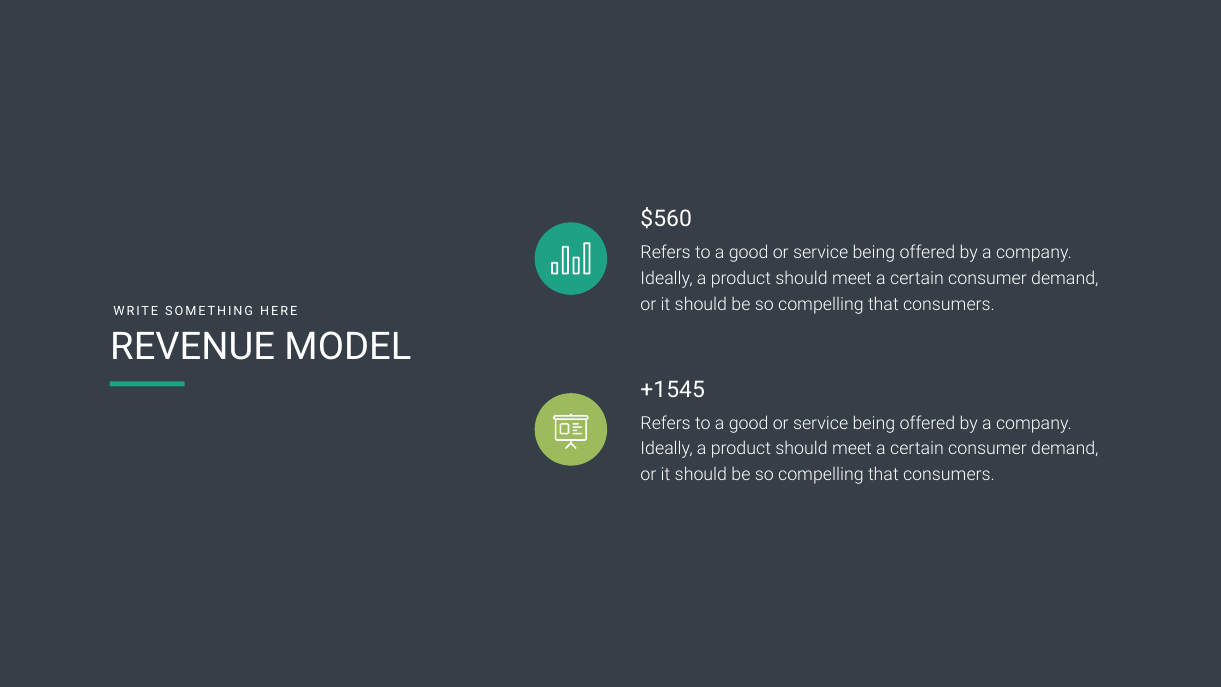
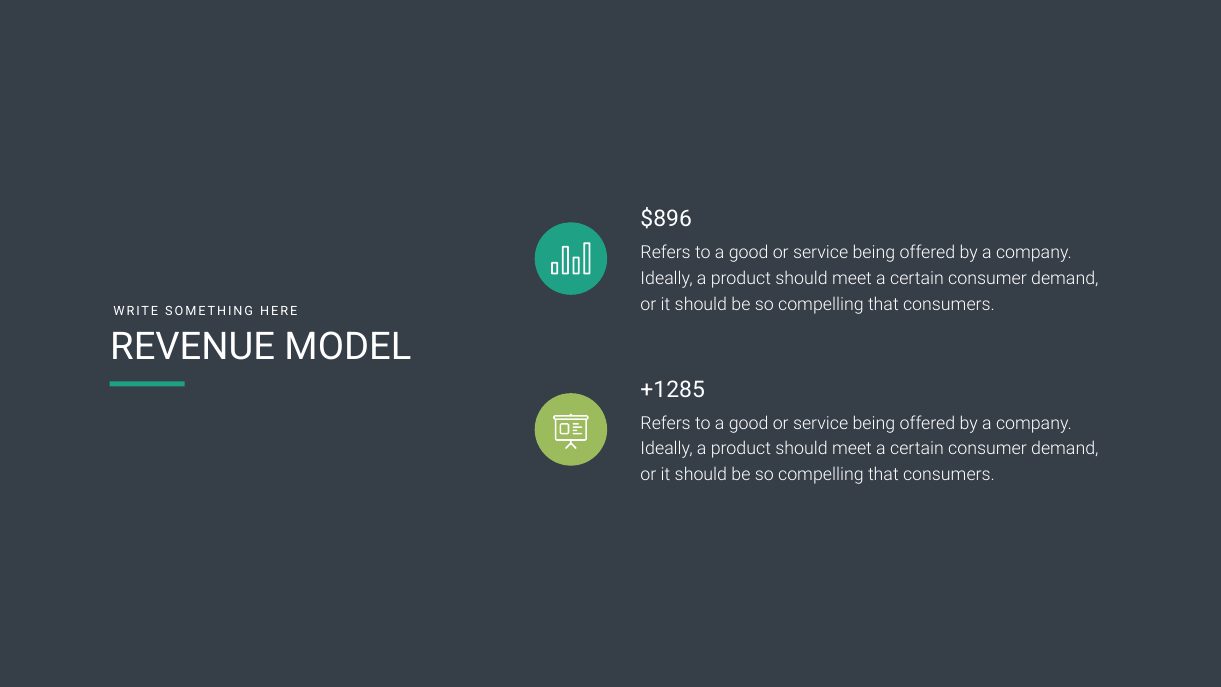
$560: $560 -> $896 (666, 219)
+1545: +1545 -> +1285 (673, 390)
